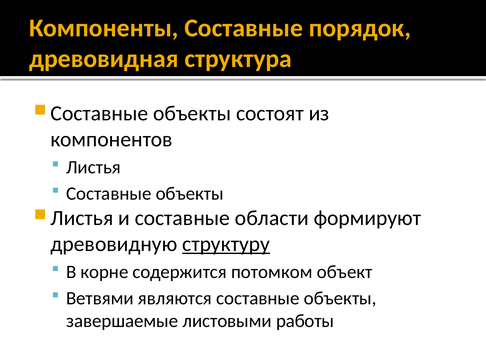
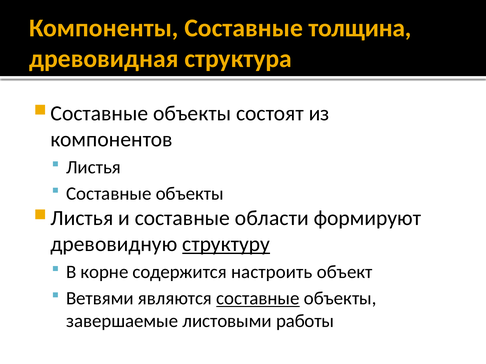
порядок: порядок -> толщина (360, 28)
потомком: потомком -> настроить (272, 272)
составные underline: none -> present (258, 299)
